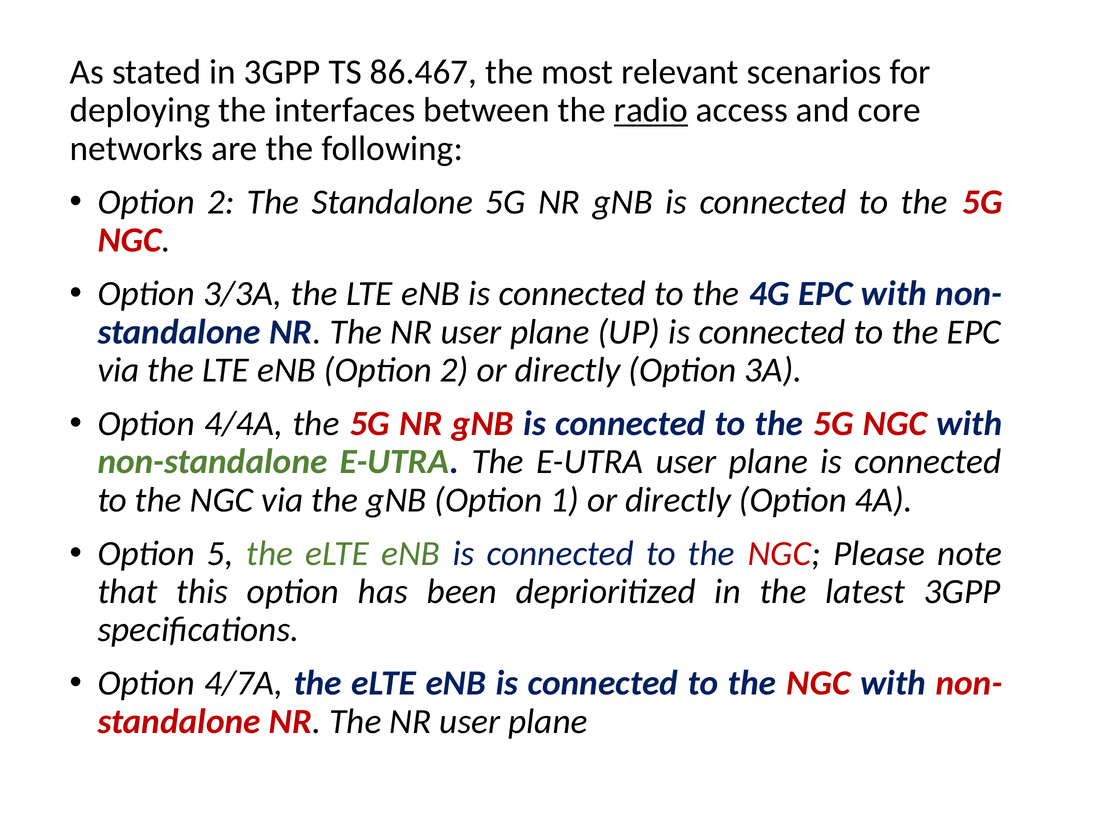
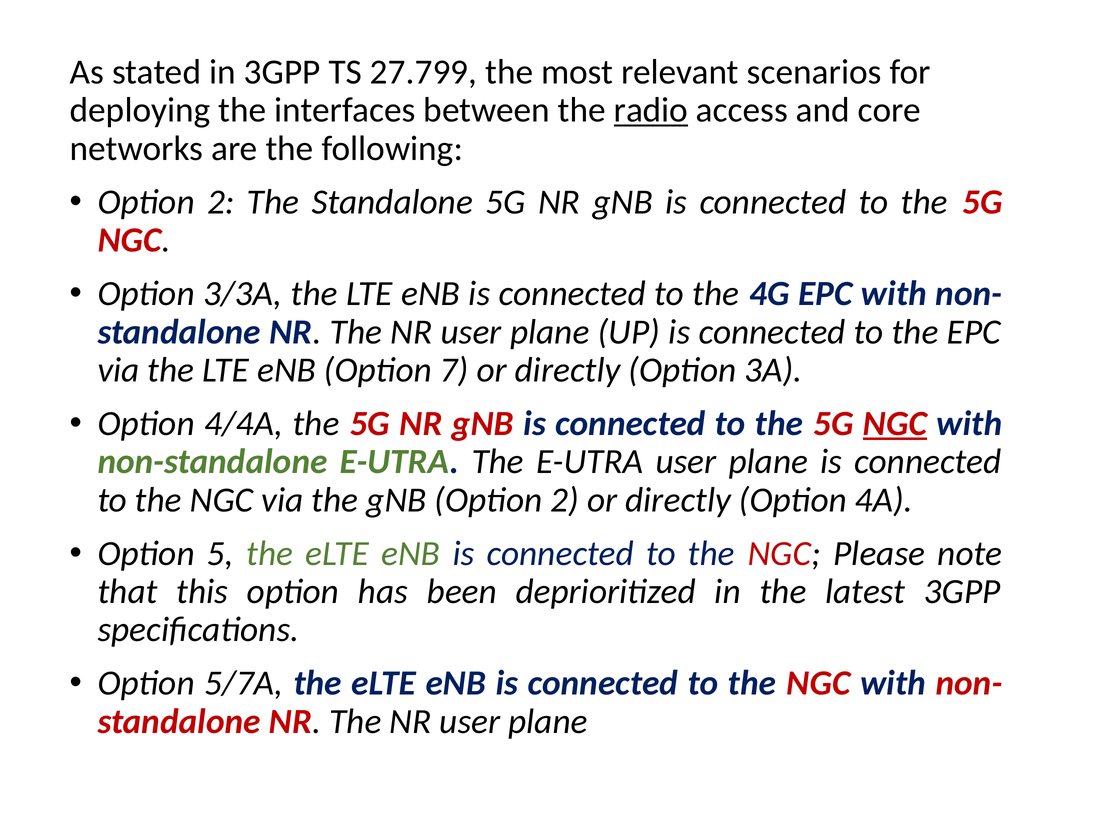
86.467: 86.467 -> 27.799 (423, 72)
eNB Option 2: 2 -> 7 (454, 370)
NGC underline: none -> present (895, 424)
gNB Option 1: 1 -> 2 (565, 500)
4/7A: 4/7A -> 5/7A (244, 684)
